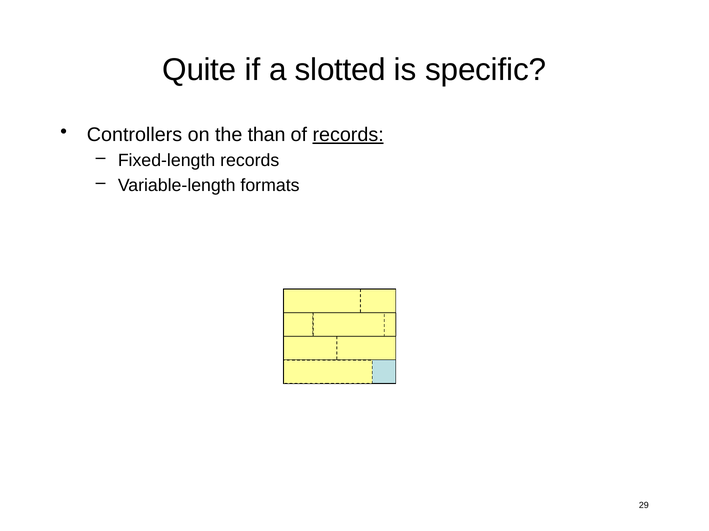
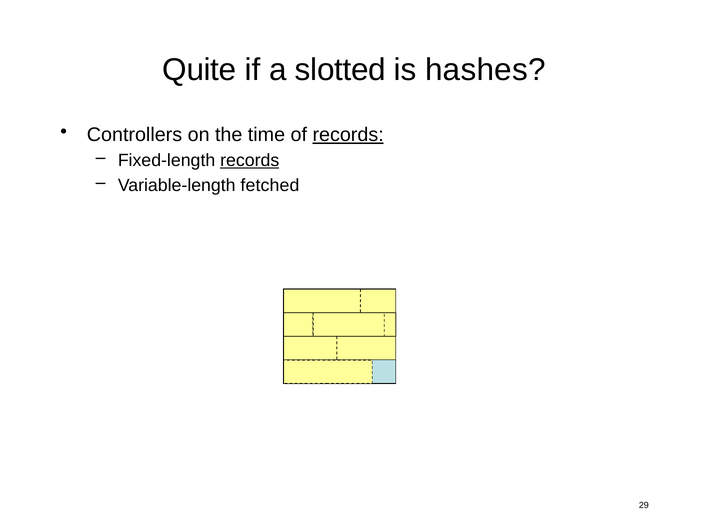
specific: specific -> hashes (485, 70)
than: than -> time (266, 135)
records underline: none -> present (250, 161)
formats: formats -> fetched (270, 186)
